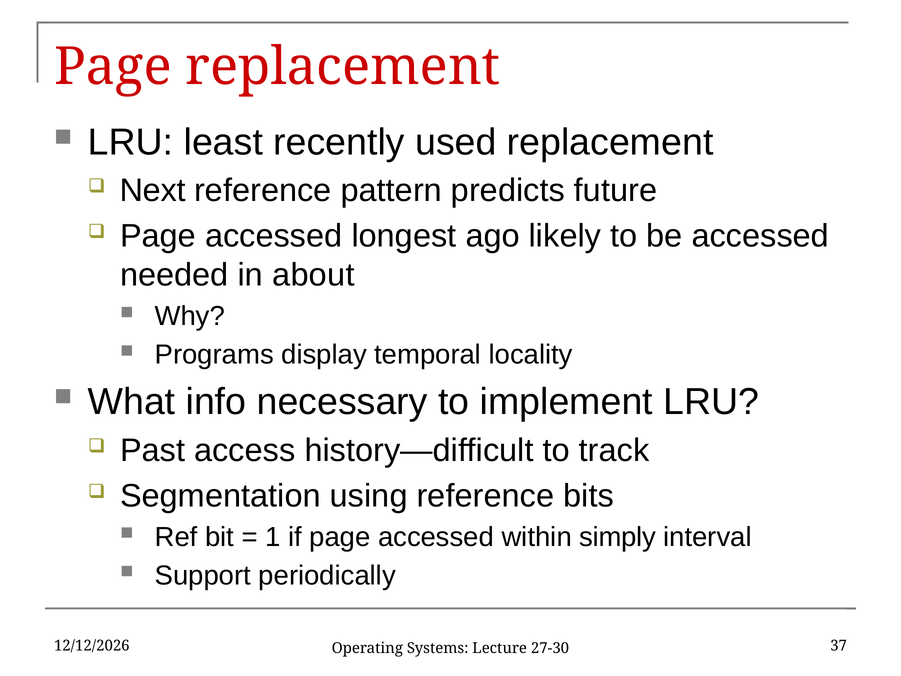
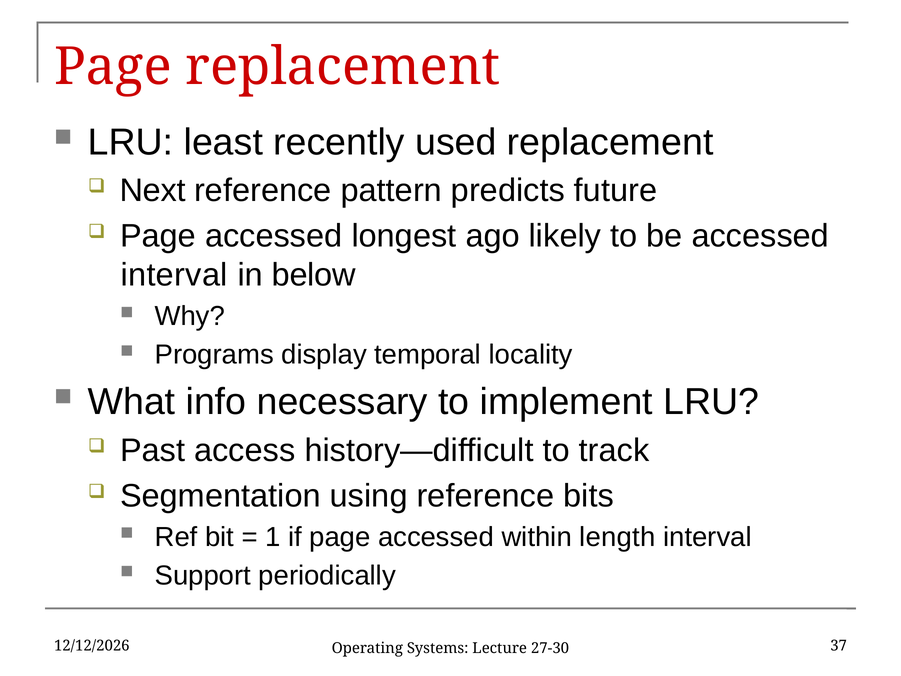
needed: needed -> interval (174, 275)
about: about -> below (314, 275)
simply: simply -> length (617, 537)
